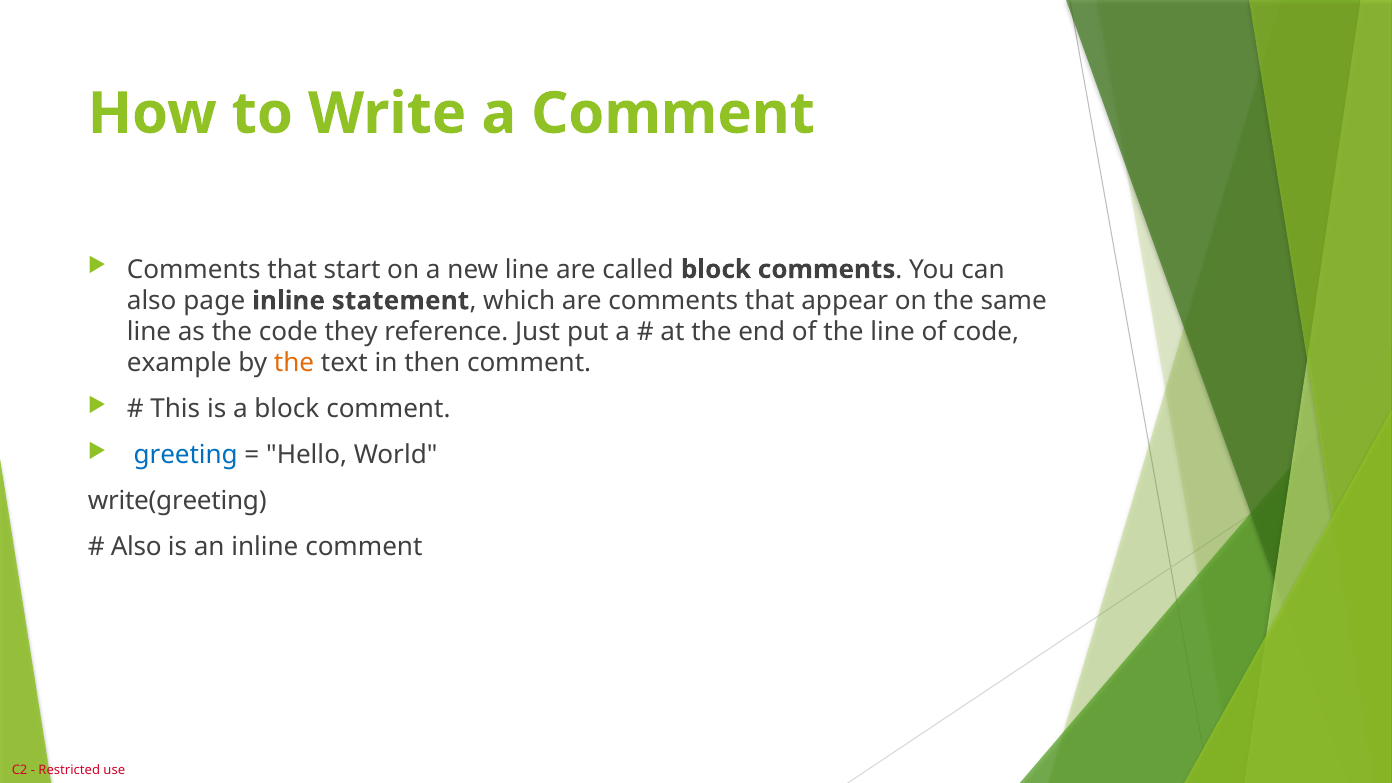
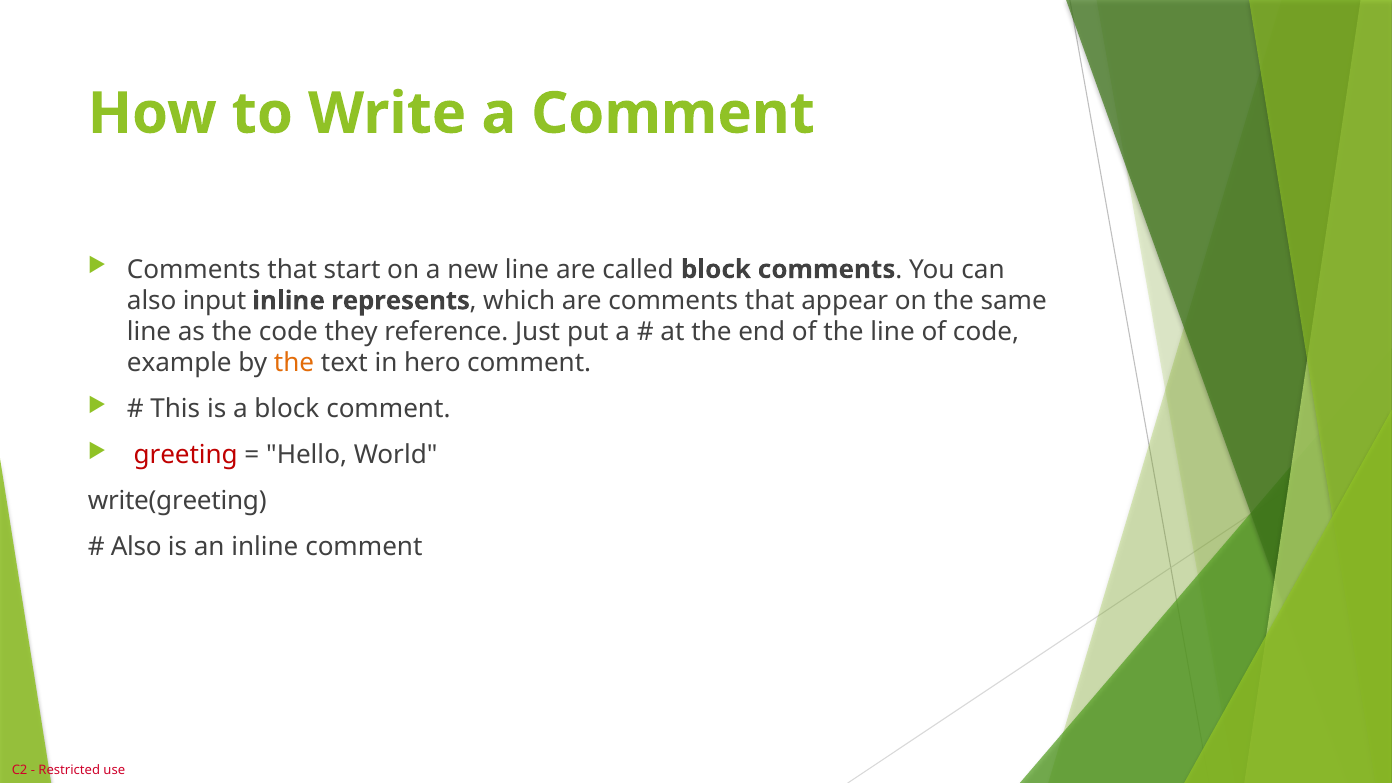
page: page -> input (214, 301)
statement: statement -> represents (401, 301)
then: then -> hero (432, 363)
greeting colour: blue -> red (186, 455)
